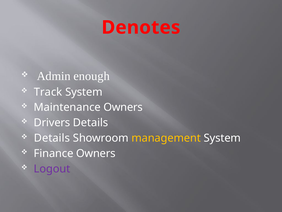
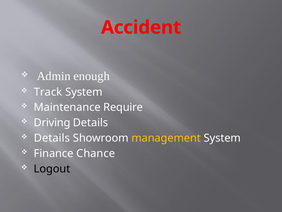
Denotes: Denotes -> Accident (141, 27)
Maintenance Owners: Owners -> Require (123, 107)
Drivers: Drivers -> Driving (52, 122)
Finance Owners: Owners -> Chance (96, 153)
Logout colour: purple -> black (52, 168)
